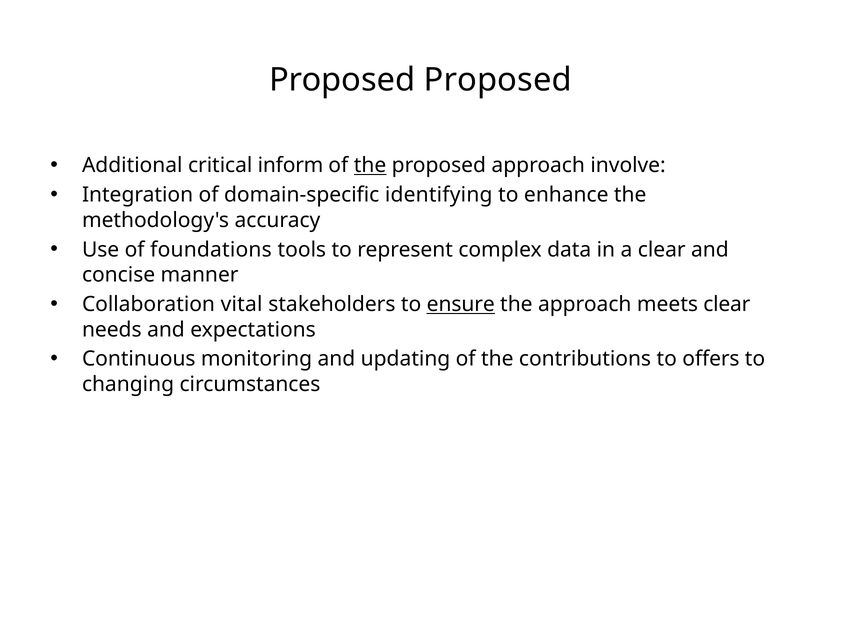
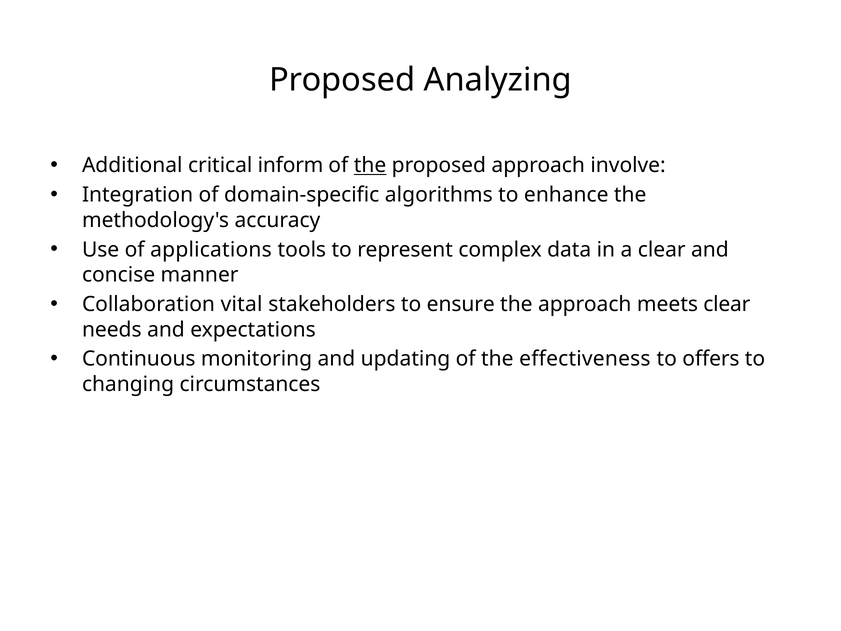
Proposed Proposed: Proposed -> Analyzing (498, 80)
identifying: identifying -> algorithms (439, 195)
foundations: foundations -> applications (211, 250)
ensure underline: present -> none (461, 304)
contributions: contributions -> effectiveness (585, 359)
